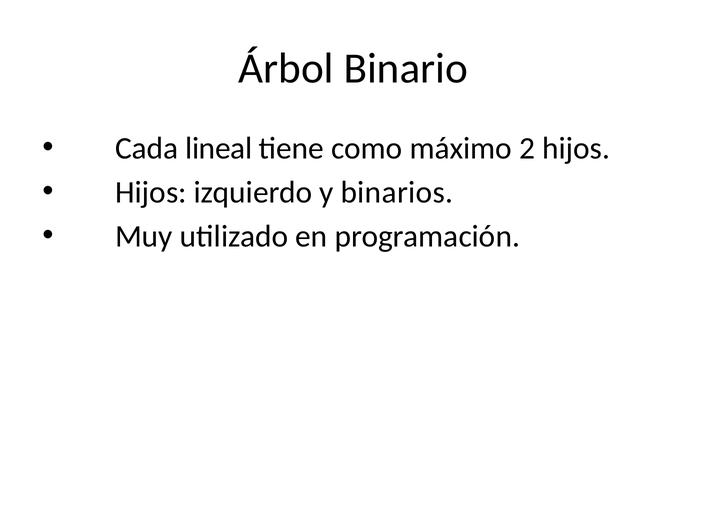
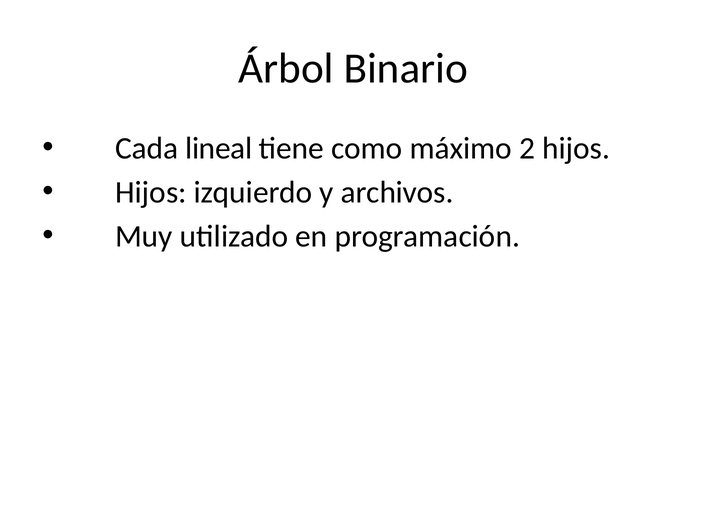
binarios: binarios -> archivos (397, 192)
